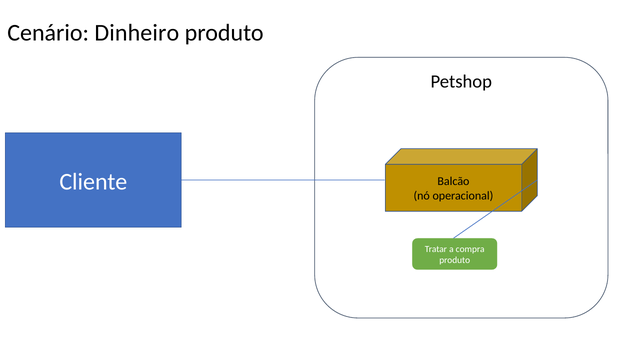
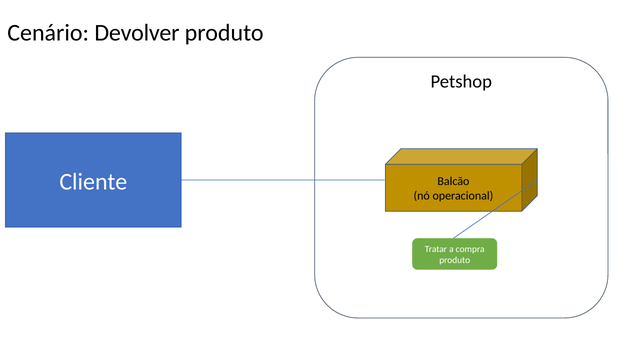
Dinheiro: Dinheiro -> Devolver (137, 33)
